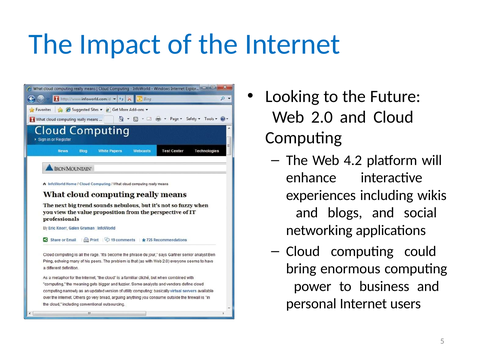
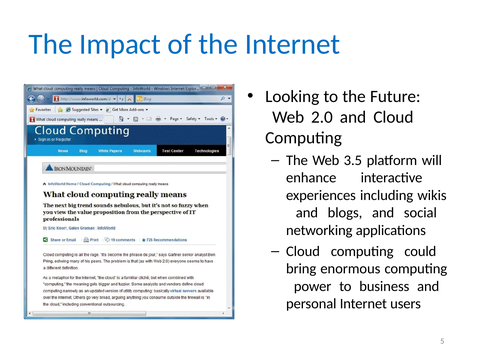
4.2: 4.2 -> 3.5 (353, 160)
